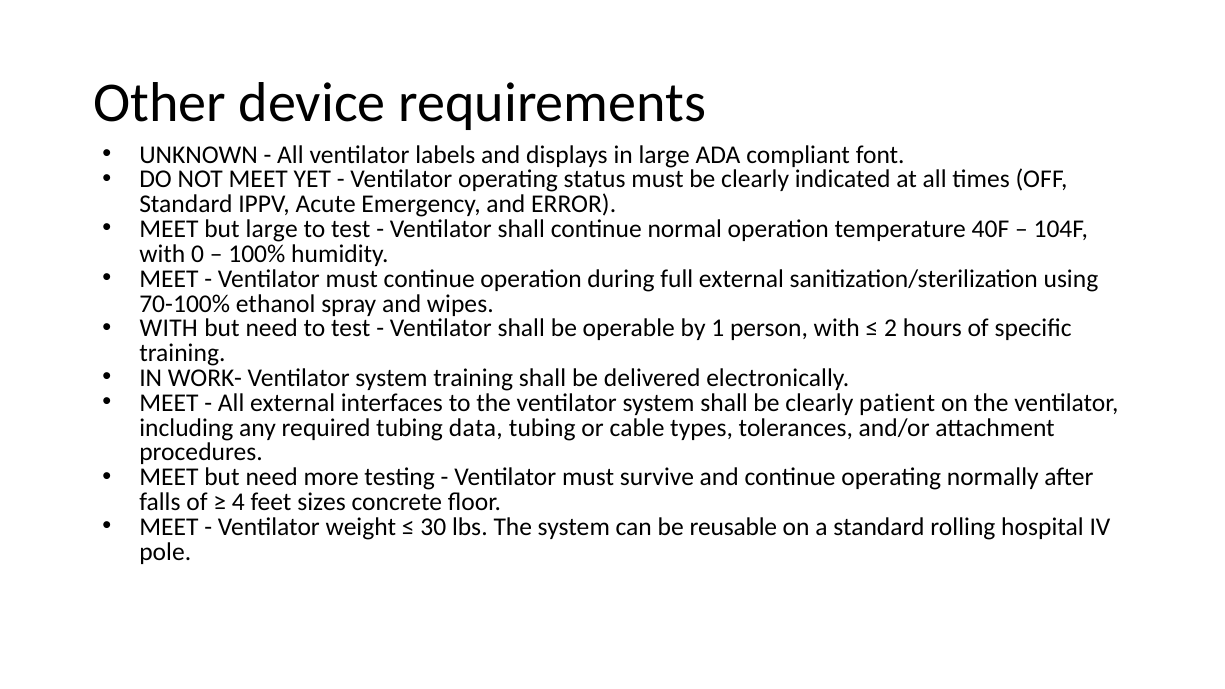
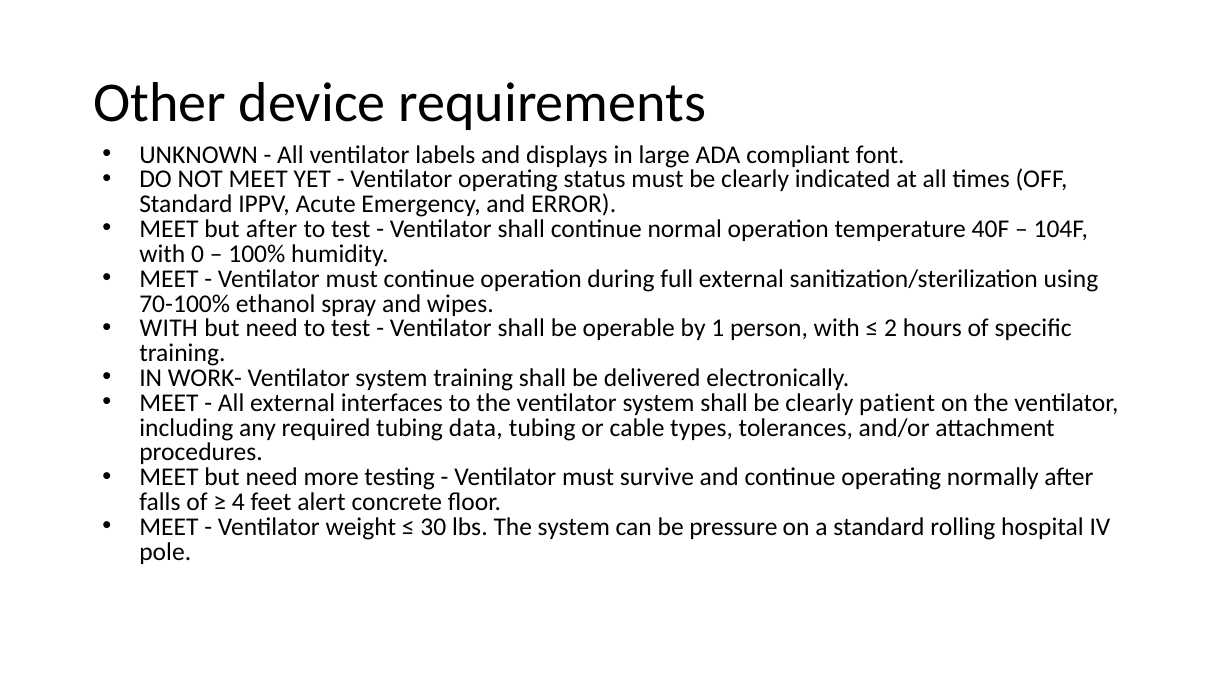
but large: large -> after (272, 229)
sizes: sizes -> alert (321, 502)
reusable: reusable -> pressure (733, 527)
